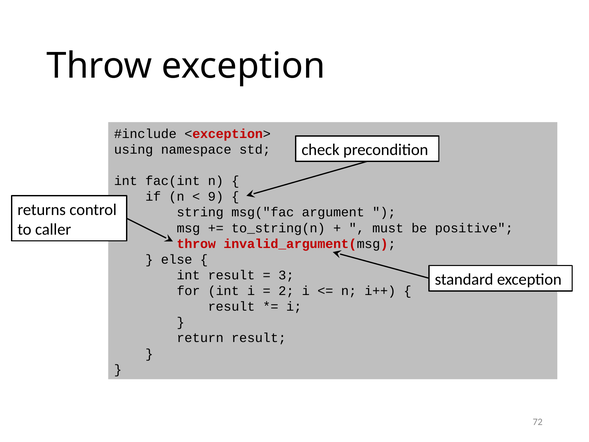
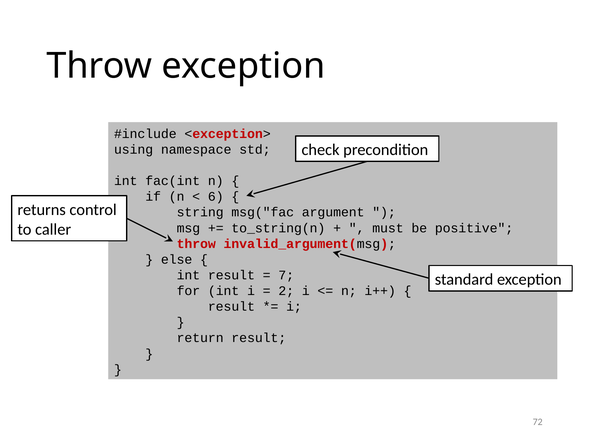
9: 9 -> 6 (216, 197)
3: 3 -> 7 (286, 275)
